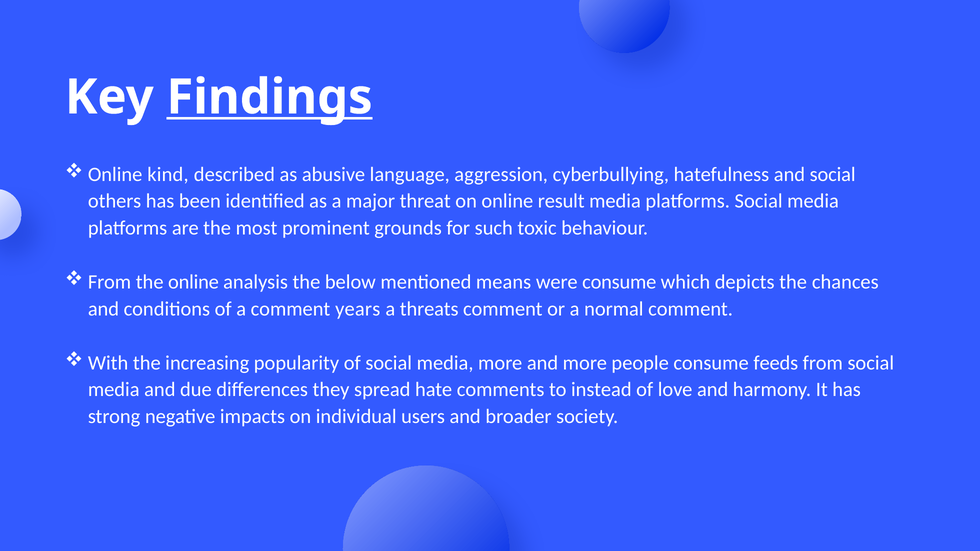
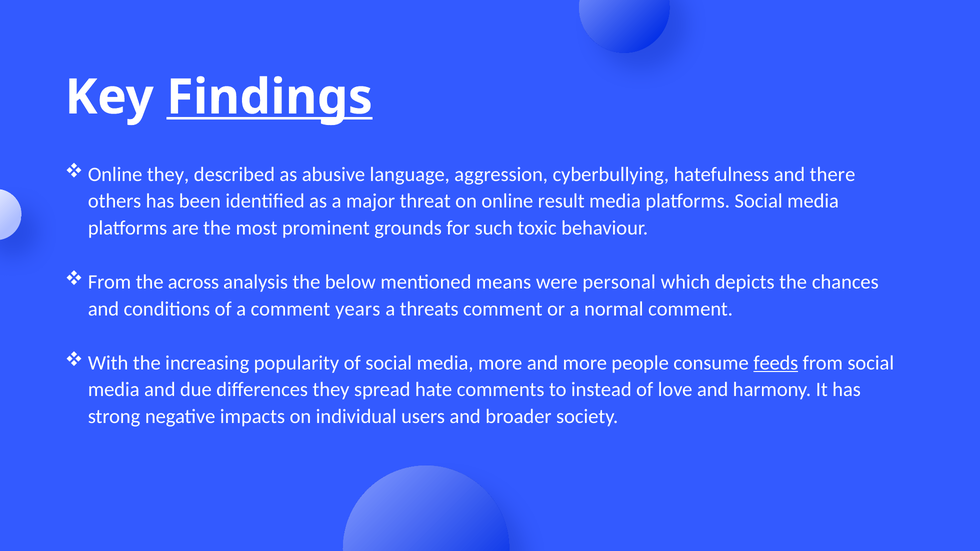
Online kind: kind -> they (168, 174)
and social: social -> there (832, 174)
the online: online -> across (193, 282)
were consume: consume -> personal (619, 282)
feeds underline: none -> present (776, 363)
